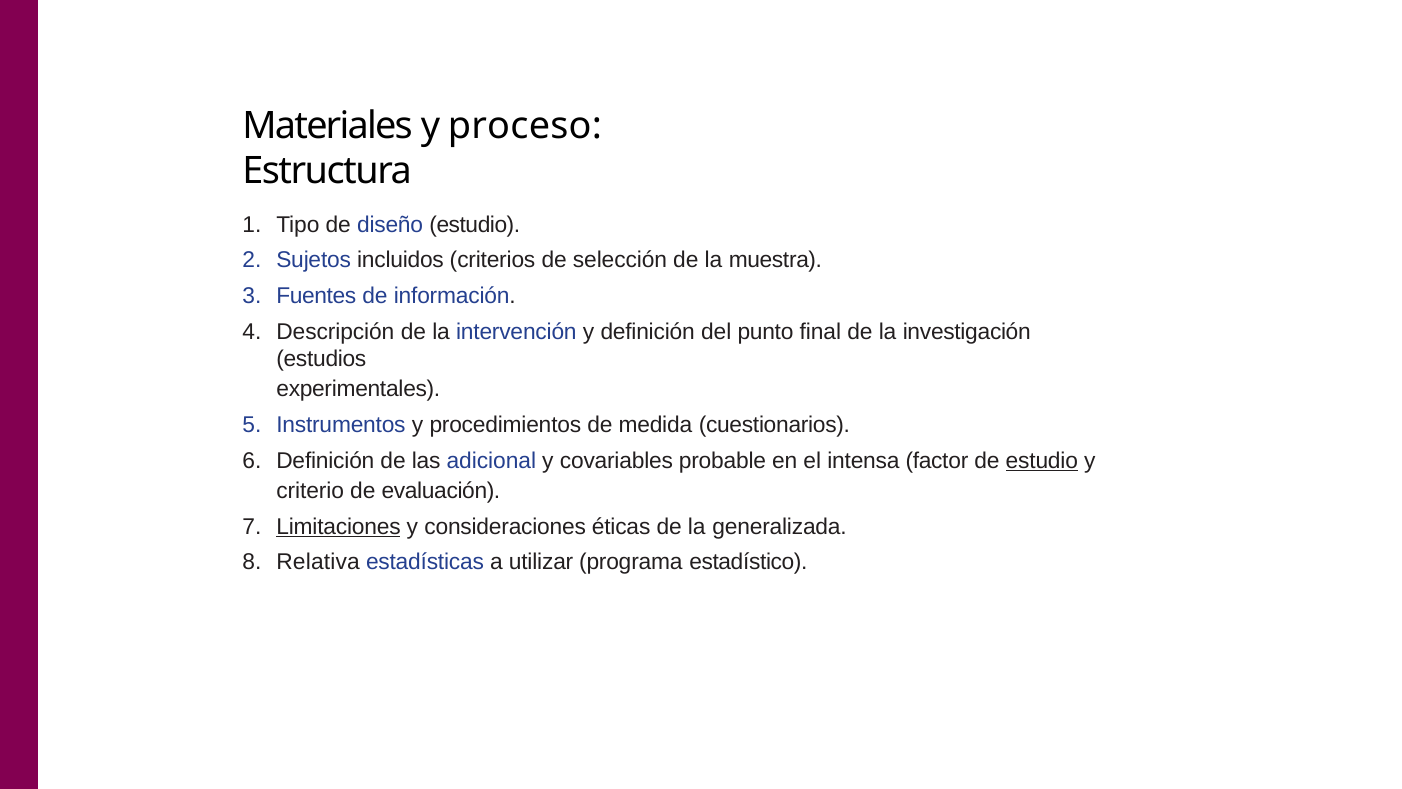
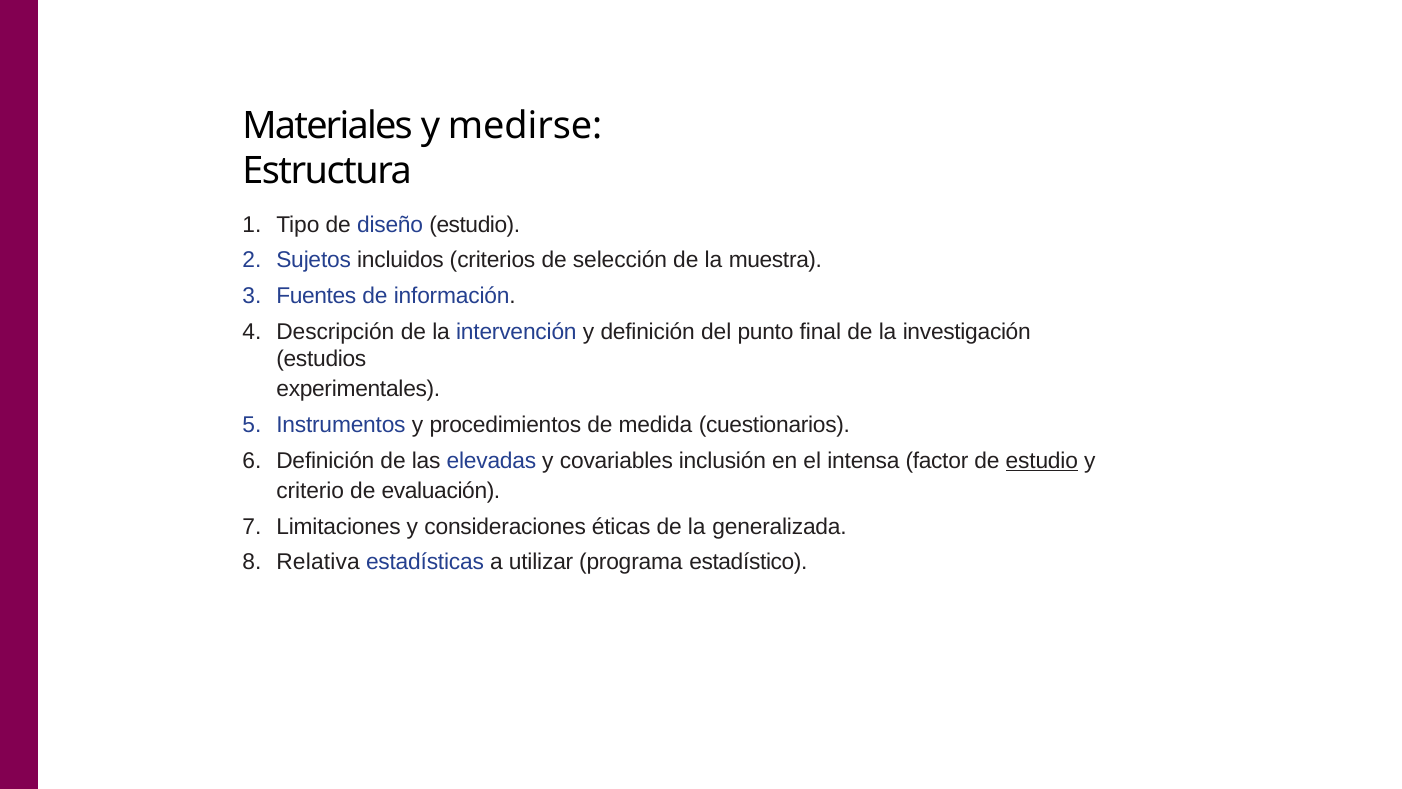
proceso: proceso -> medirse (525, 126)
adicional: adicional -> elevadas (491, 460)
probable: probable -> inclusión (722, 460)
Limitaciones underline: present -> none (339, 526)
